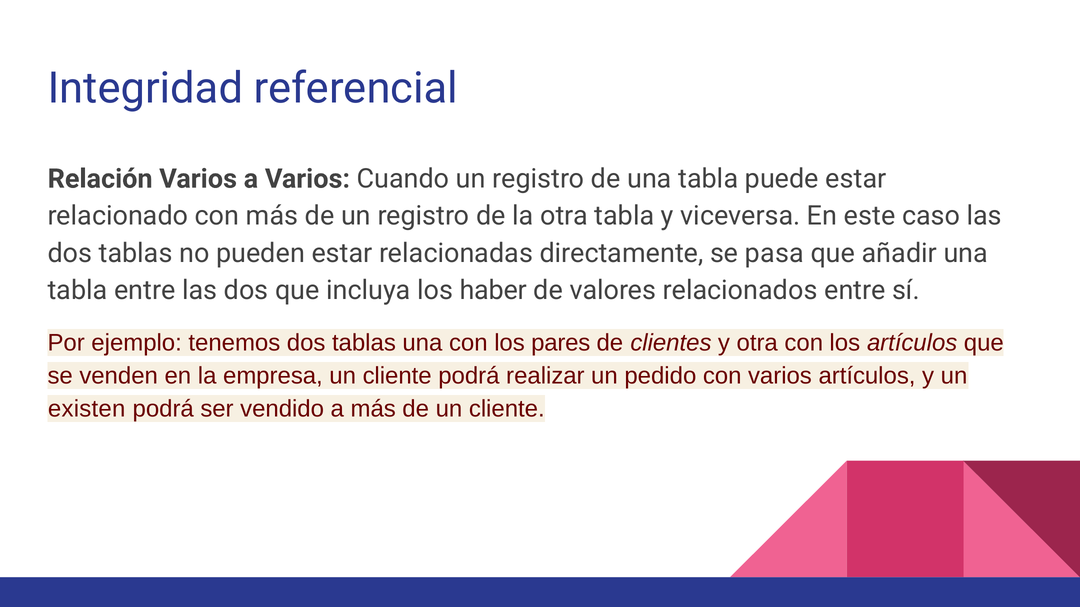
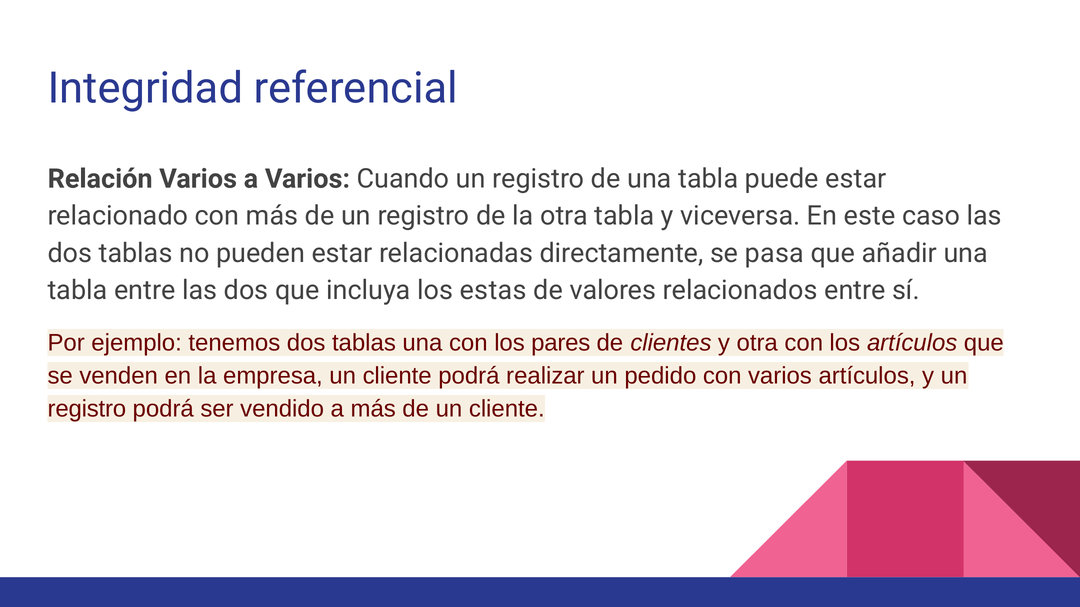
haber: haber -> estas (493, 291)
existen: existen -> registro (87, 409)
